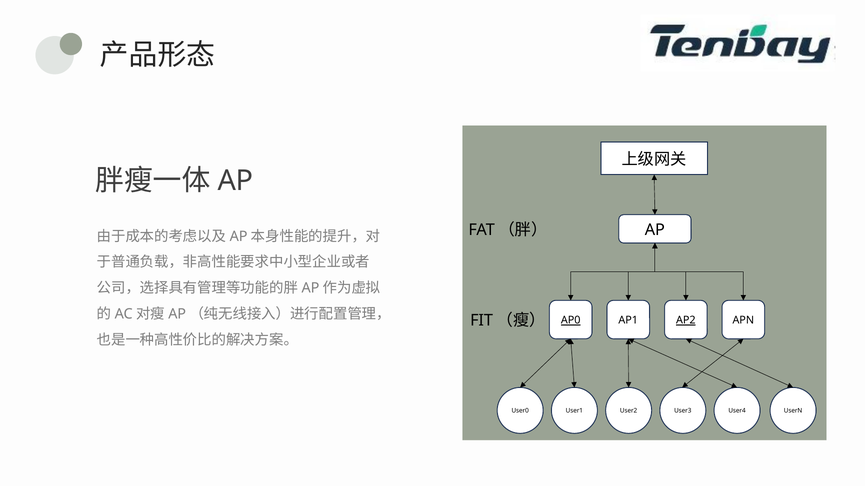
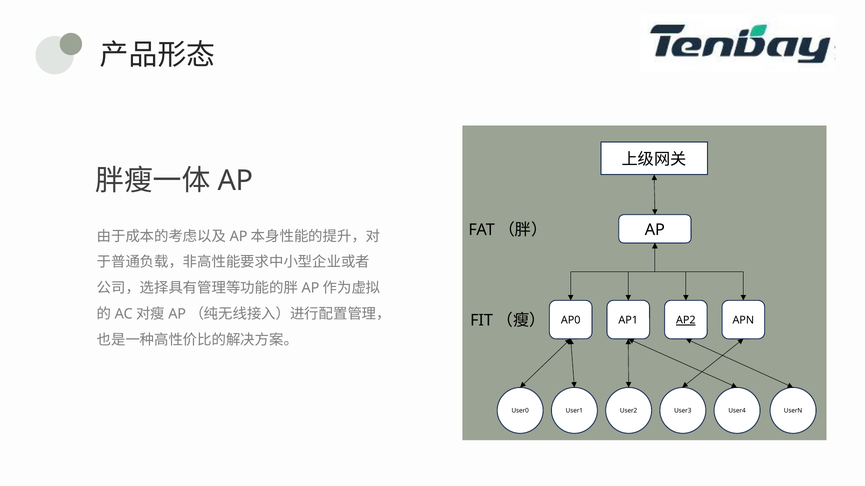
AP0 underline: present -> none (571, 321)
